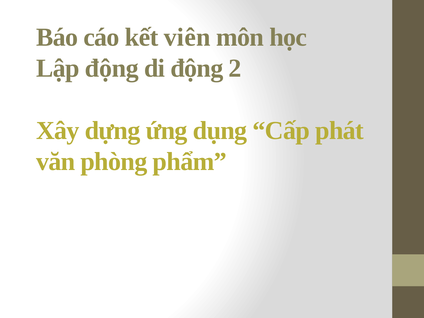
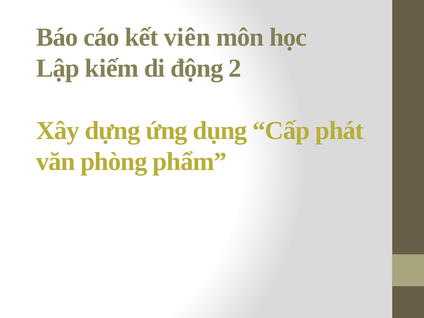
Lập động: động -> kiếm (112, 68)
